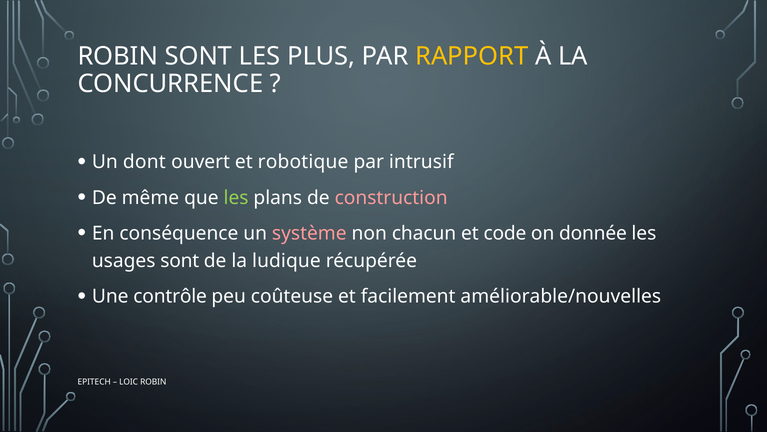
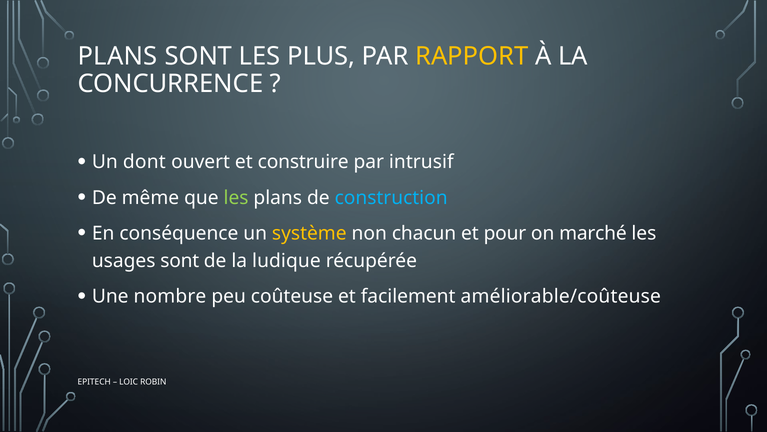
ROBIN: ROBIN -> PLANS (118, 56)
robotique: robotique -> construire (303, 162)
construction colour: pink -> light blue (391, 197)
système colour: pink -> yellow (309, 233)
code: code -> pour (505, 233)
donnée: donnée -> marché (593, 233)
contrôle: contrôle -> nombre (170, 296)
améliorable/nouvelles: améliorable/nouvelles -> améliorable/coûteuse (561, 296)
